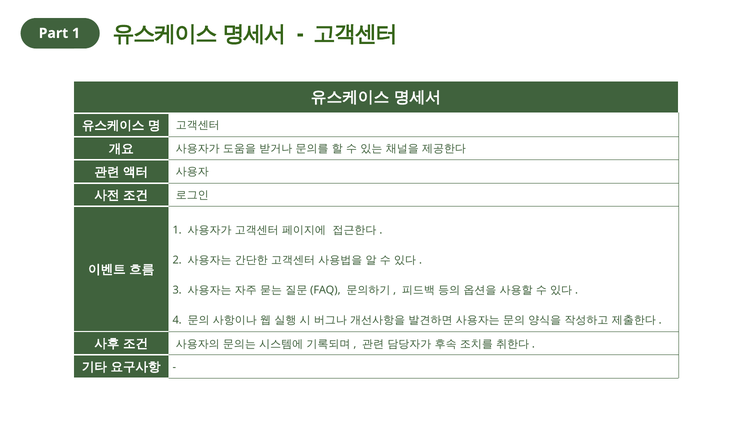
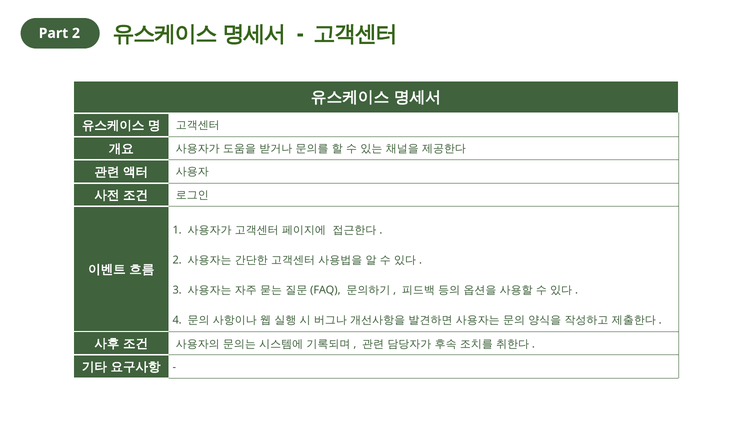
Part 1: 1 -> 2 (76, 33)
